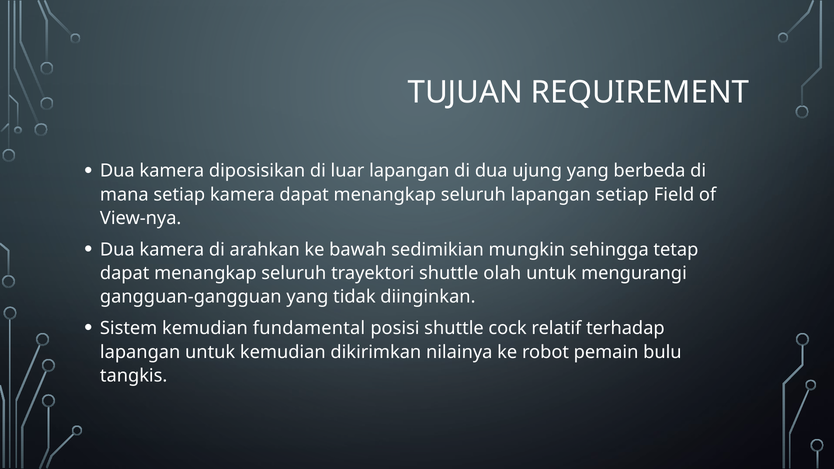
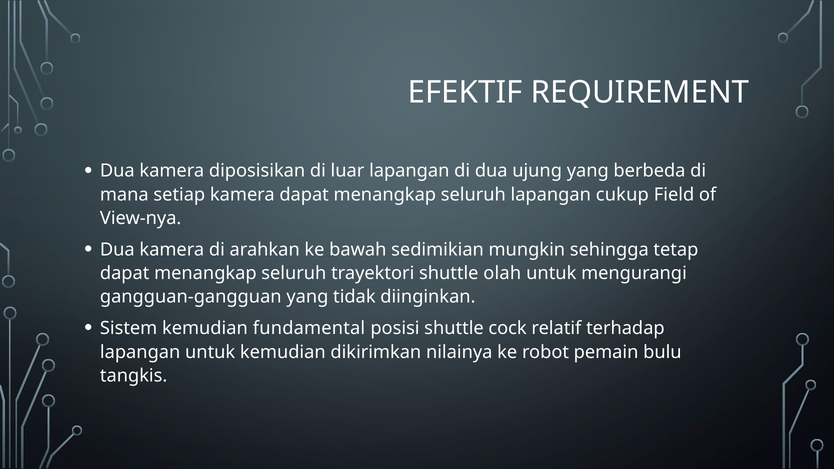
TUJUAN: TUJUAN -> EFEKTIF (465, 93)
lapangan setiap: setiap -> cukup (622, 195)
